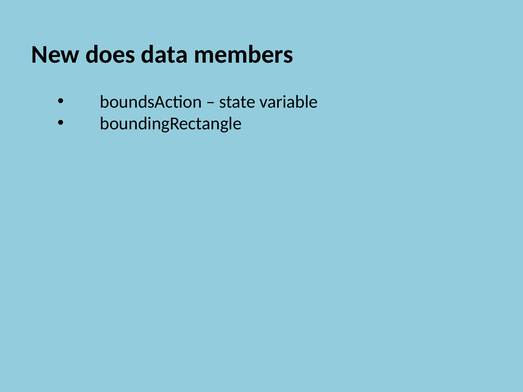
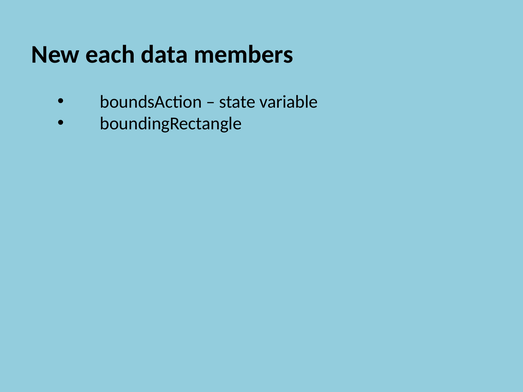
does: does -> each (110, 54)
